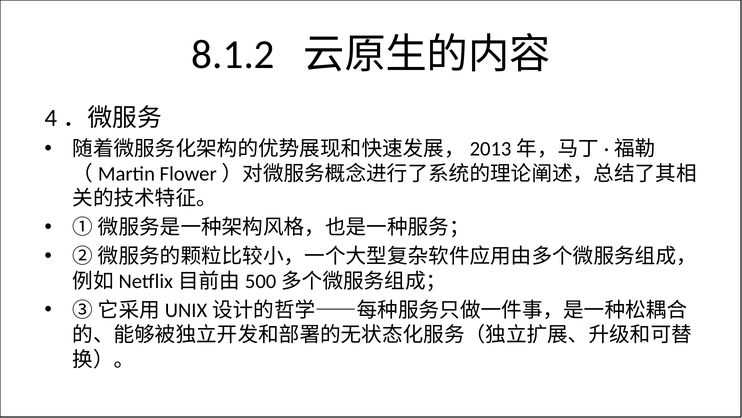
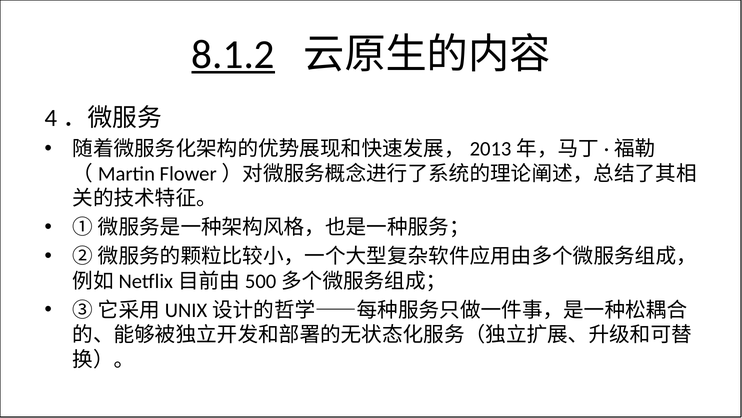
8.1.2 underline: none -> present (233, 54)
